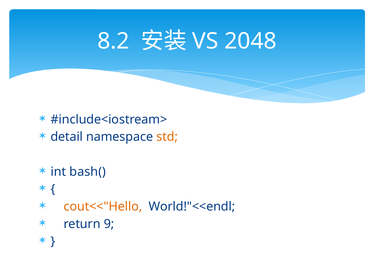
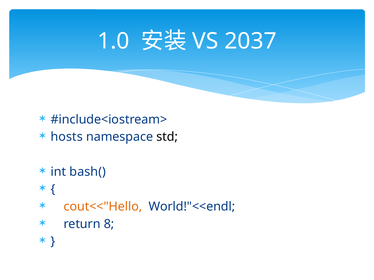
8.2: 8.2 -> 1.0 (113, 41)
2048: 2048 -> 2037 (251, 41)
detail: detail -> hosts (67, 137)
std colour: orange -> black (167, 137)
9: 9 -> 8 (109, 224)
